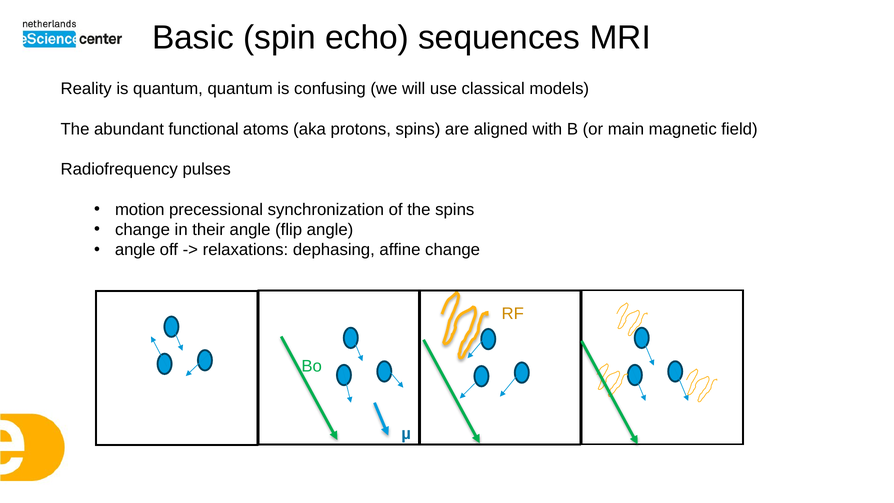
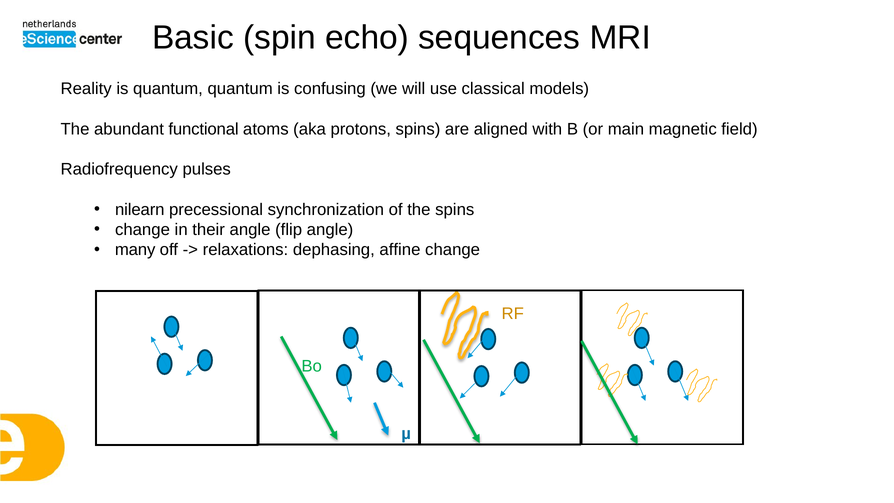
motion: motion -> nilearn (140, 210)
angle: angle -> many (135, 250)
